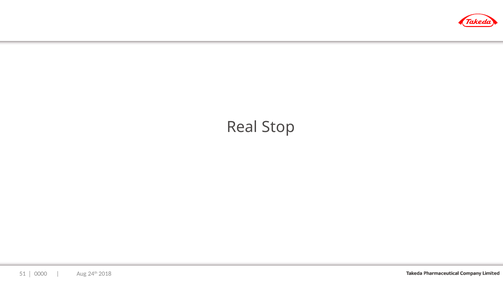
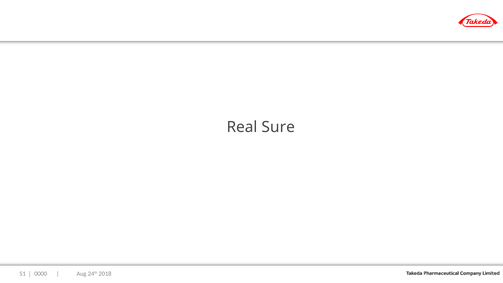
Stop: Stop -> Sure (278, 127)
